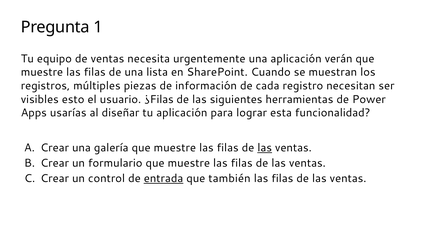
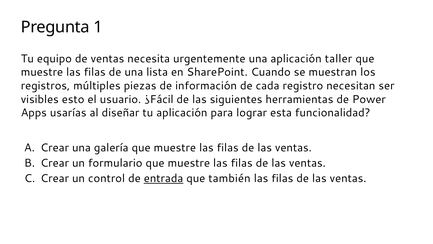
verán: verán -> taller (338, 59)
¿Filas: ¿Filas -> ¿Fácil (159, 99)
las underline: present -> none (265, 148)
